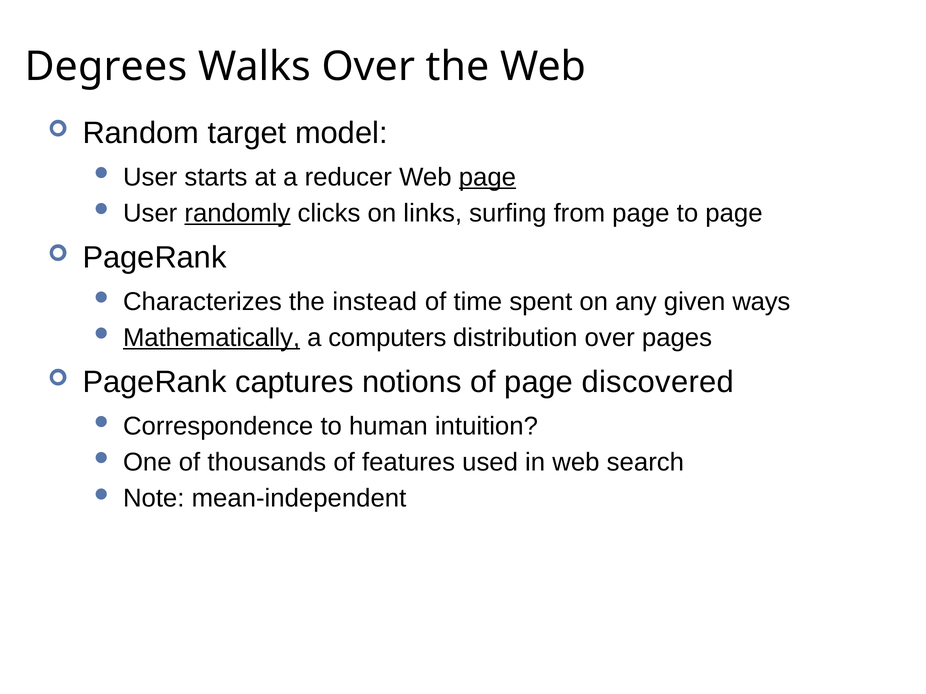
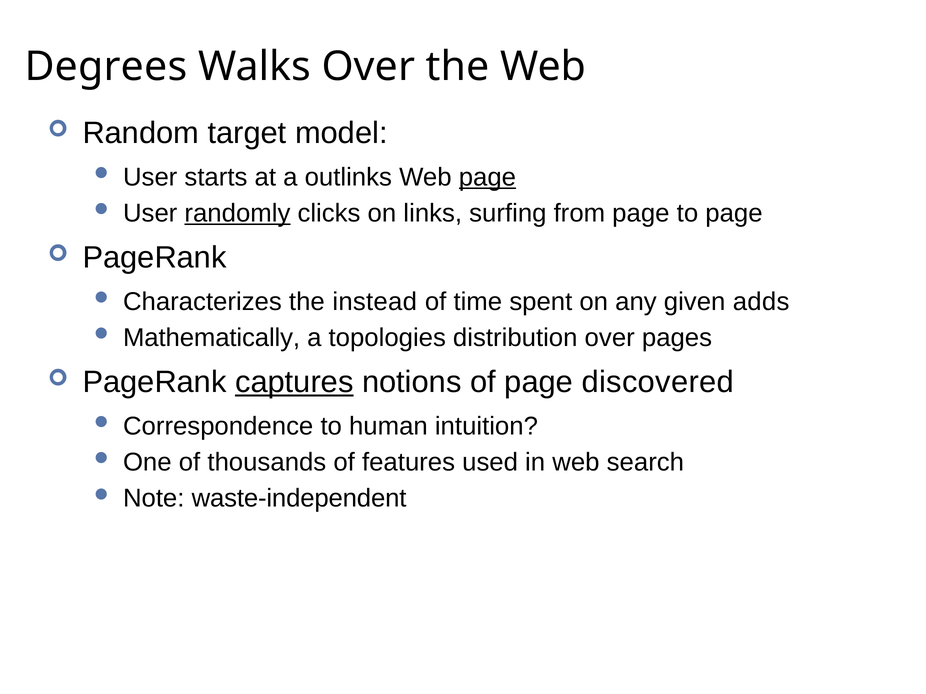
reducer: reducer -> outlinks (348, 177)
ways: ways -> adds (761, 302)
Mathematically underline: present -> none (212, 338)
computers: computers -> topologies (387, 338)
captures underline: none -> present (294, 383)
mean-independent: mean-independent -> waste-independent (299, 499)
